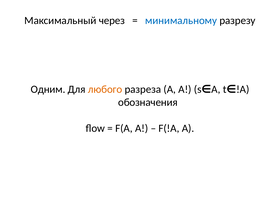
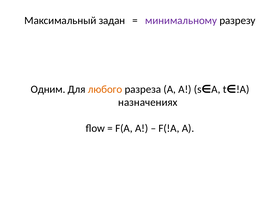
через: через -> задан (112, 20)
минимальному colour: blue -> purple (181, 20)
обозначения: обозначения -> назначениях (148, 102)
